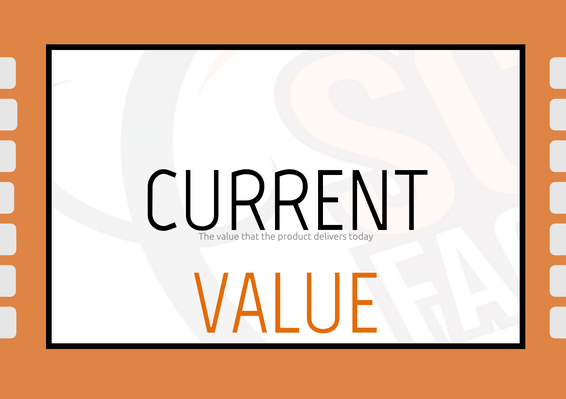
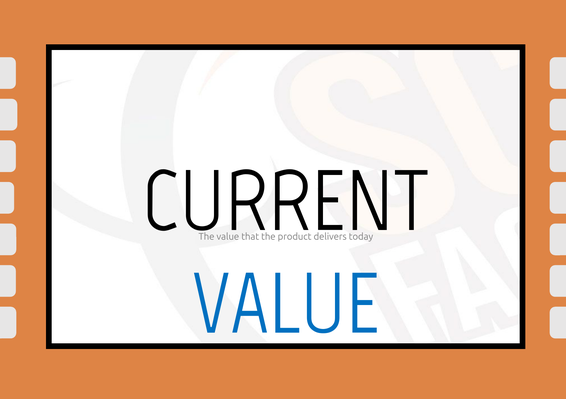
VALUE colour: orange -> blue (286, 305)
